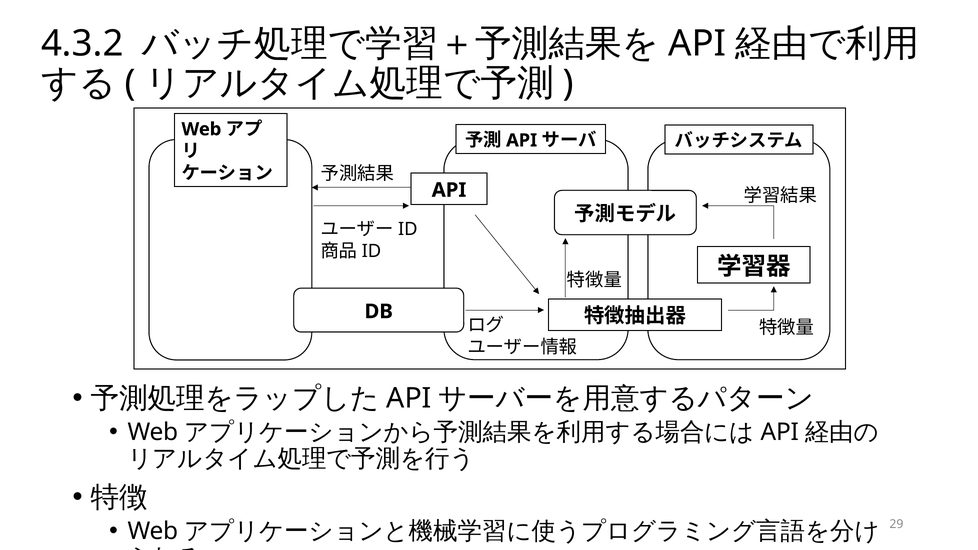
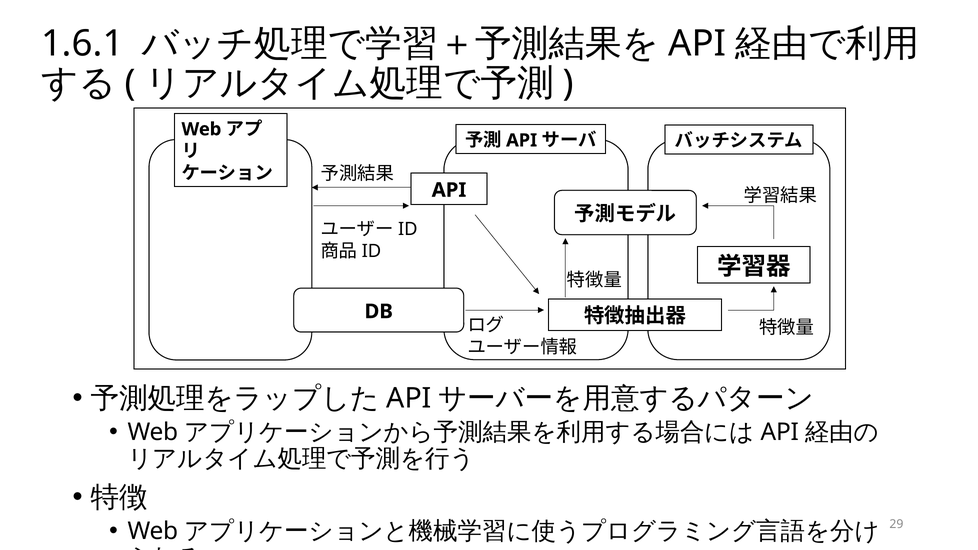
4.3.2: 4.3.2 -> 1.6.1 (82, 44)
